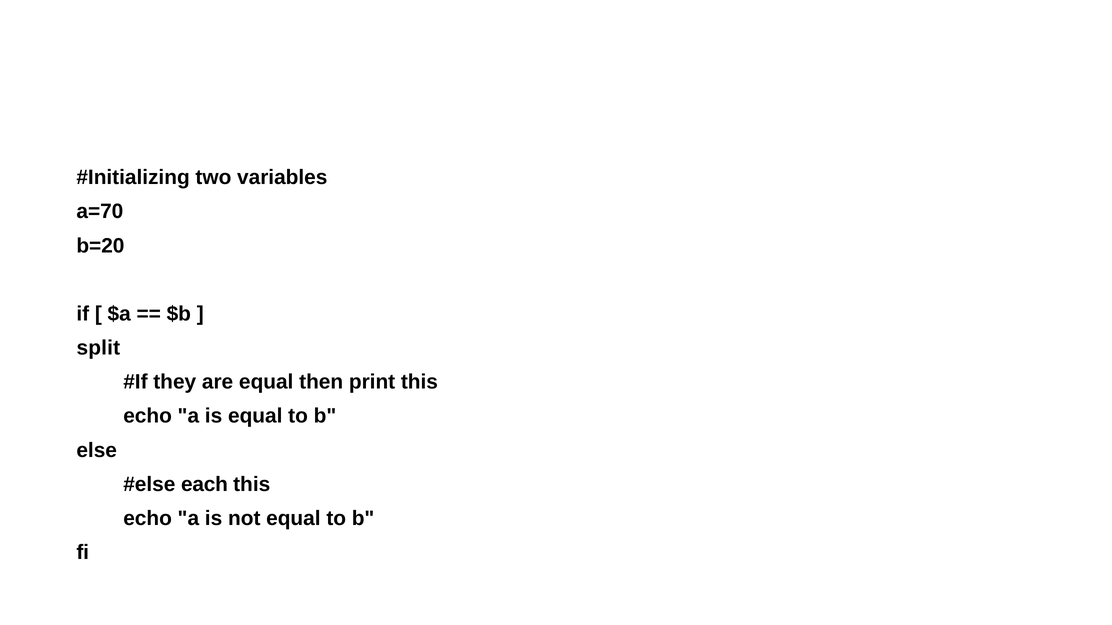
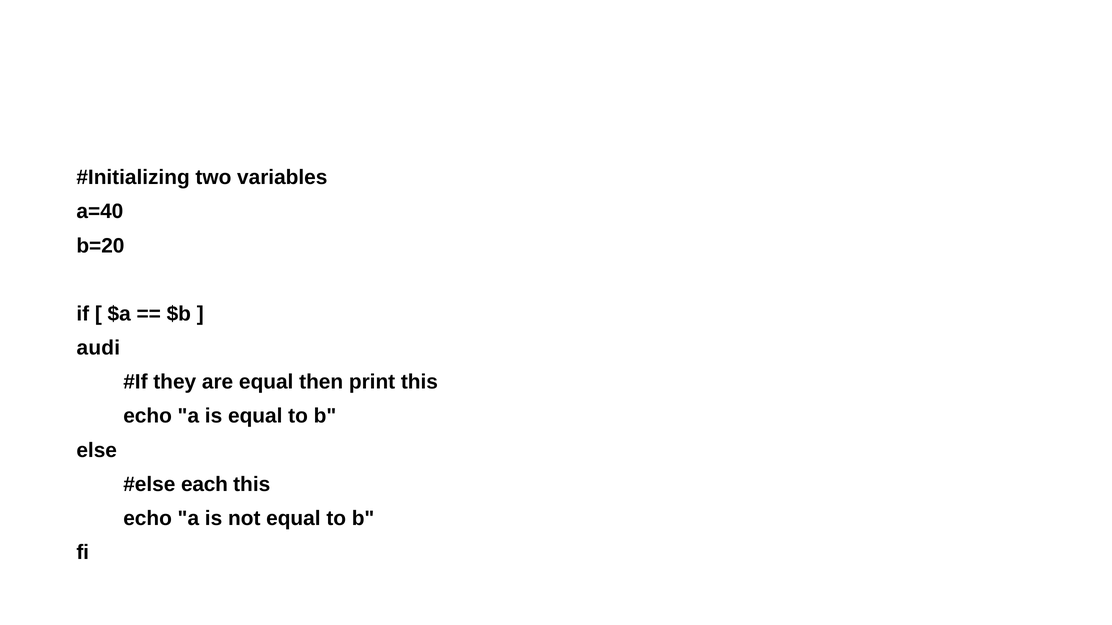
a=70: a=70 -> a=40 (100, 212)
split: split -> audi (98, 348)
